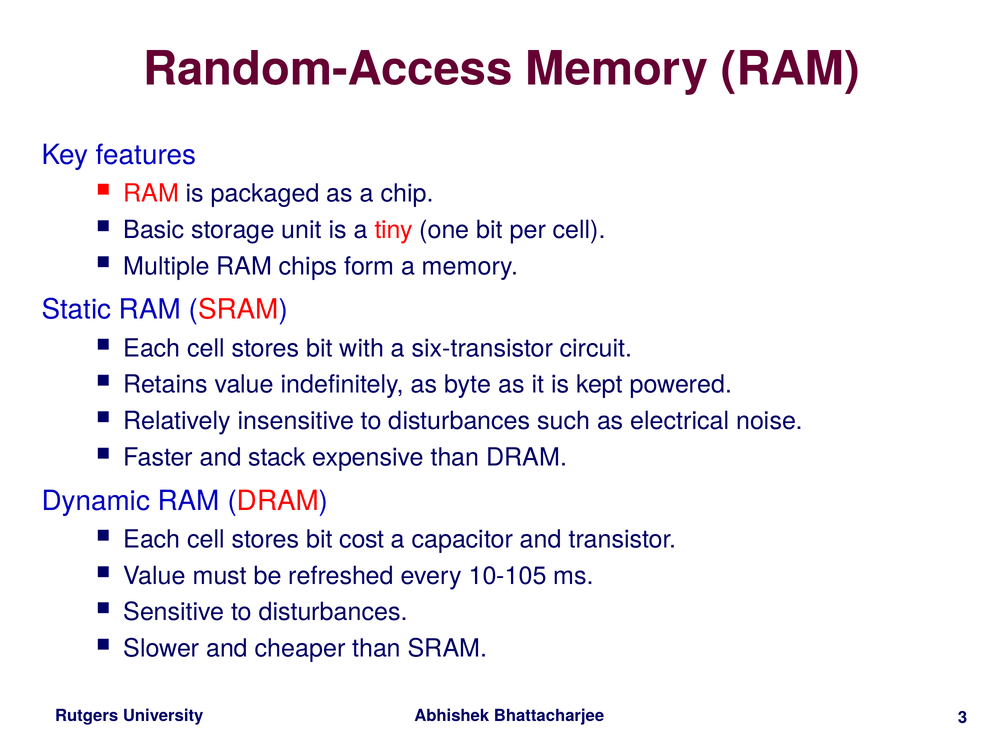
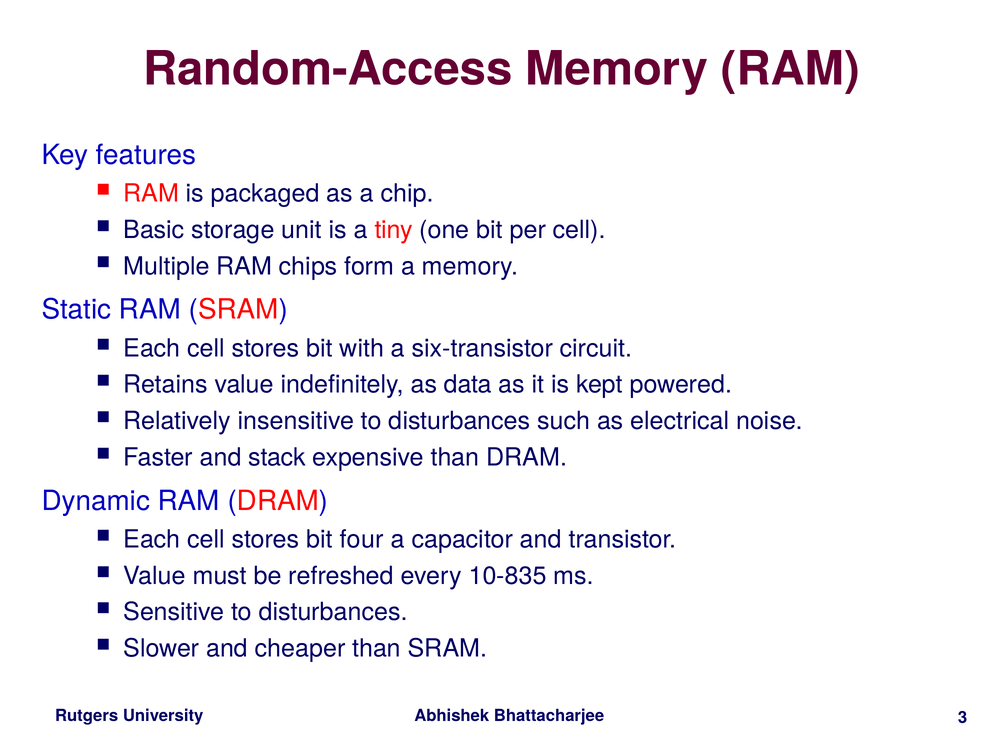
byte: byte -> data (468, 384)
cost: cost -> four (362, 539)
10-105: 10-105 -> 10-835 (508, 575)
